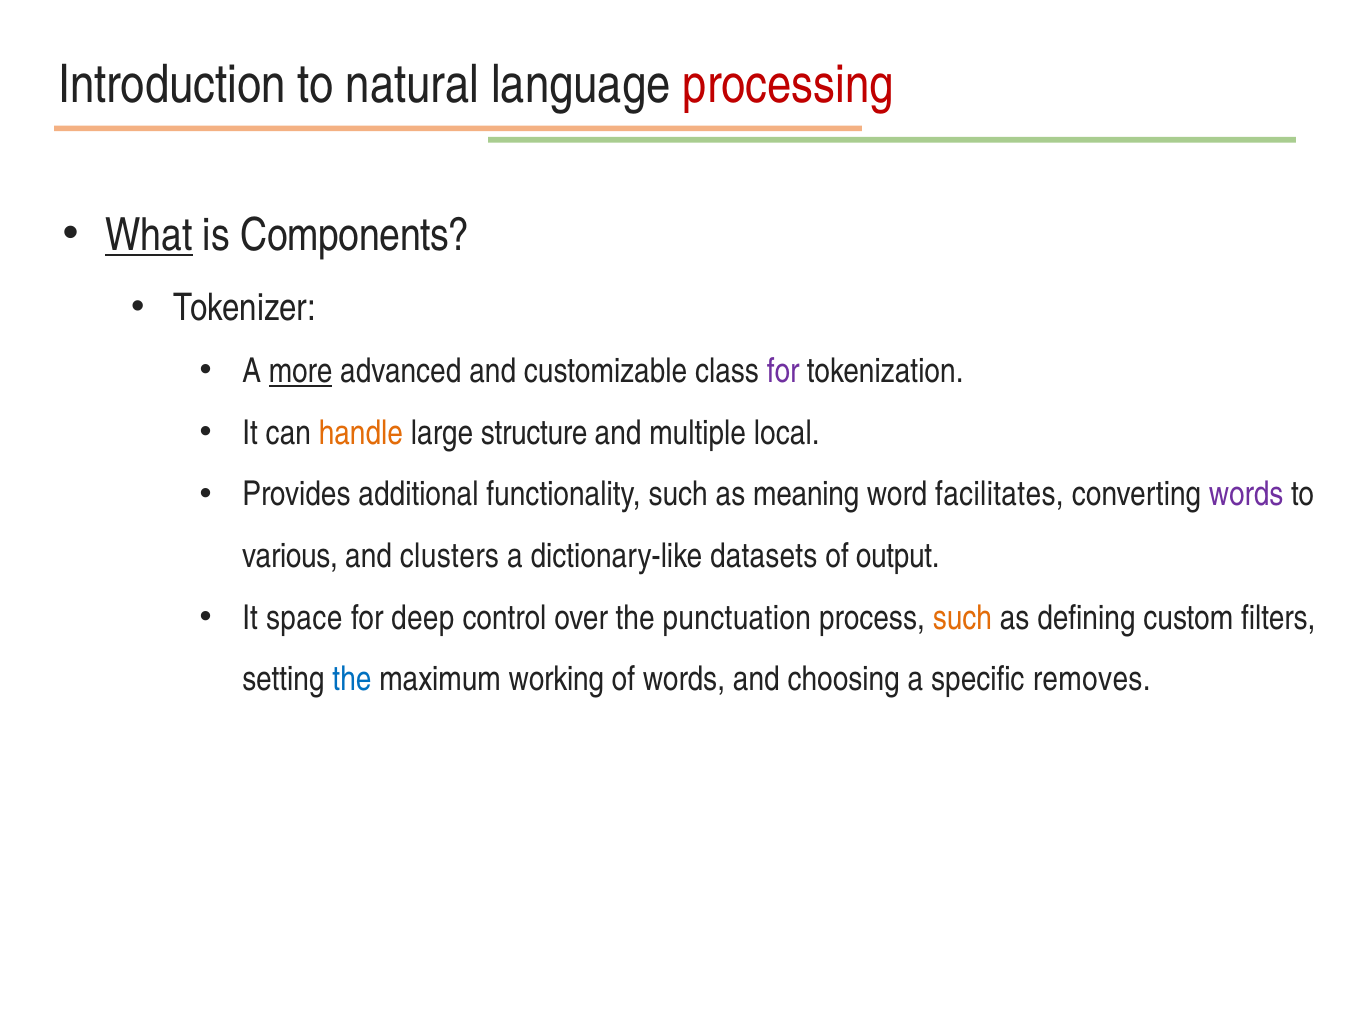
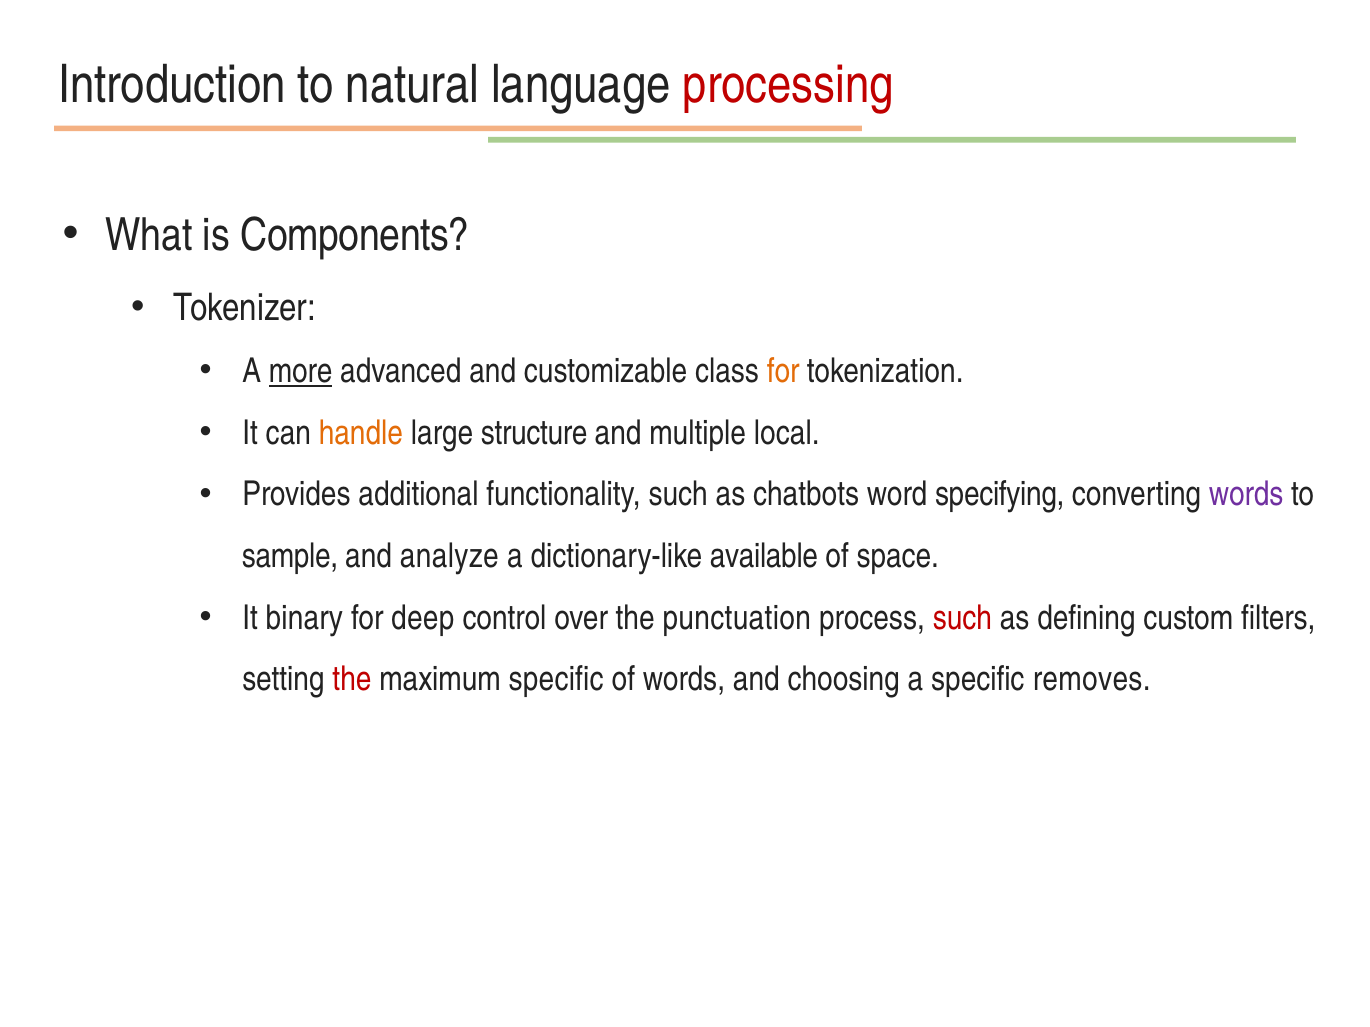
What underline: present -> none (149, 235)
for colour: purple -> orange (783, 372)
meaning: meaning -> chatbots (806, 495)
facilitates: facilitates -> specifying (1000, 495)
various: various -> sample (290, 556)
clusters: clusters -> analyze (449, 556)
datasets: datasets -> available (764, 556)
output: output -> space (898, 556)
space: space -> binary (304, 618)
such colour: orange -> red (962, 618)
the colour: blue -> red (352, 680)
maximum working: working -> specific (556, 680)
